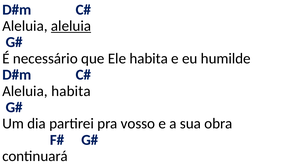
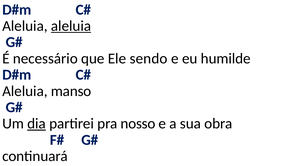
Ele habita: habita -> sendo (149, 58)
Aleluia habita: habita -> manso (71, 91)
dia underline: none -> present (37, 124)
vosso: vosso -> nosso (138, 124)
